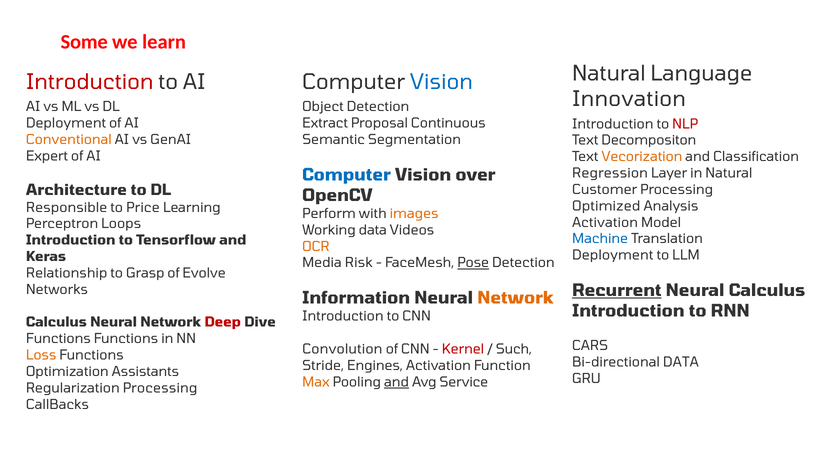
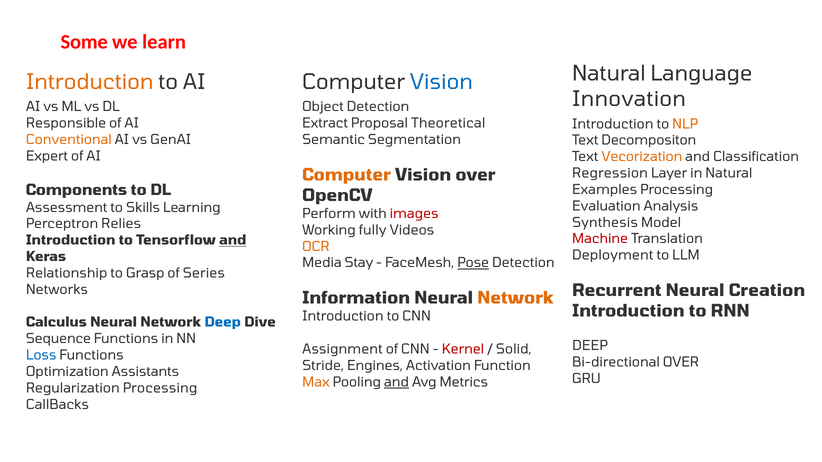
Introduction colour: red -> orange (90, 82)
Deployment: Deployment -> Responsible (66, 123)
Continuous: Continuous -> Theoretical (448, 123)
NLP colour: red -> orange (685, 124)
Computer colour: blue -> orange (346, 175)
Architecture: Architecture -> Components (76, 190)
Customer: Customer -> Examples (605, 190)
Optimized: Optimized -> Evaluation (606, 206)
Responsible: Responsible -> Assessment (67, 208)
Price: Price -> Skills (143, 208)
images colour: orange -> red (414, 214)
Activation: Activation -> Synthesis (605, 223)
Loops: Loops -> Relies (121, 224)
Working data: data -> fully (373, 230)
Machine colour: blue -> red (600, 239)
and underline: none -> present (233, 241)
Risk: Risk -> Stay (359, 263)
Evolve: Evolve -> Series (204, 273)
Recurrent underline: present -> none (617, 291)
Neural Calculus: Calculus -> Creation (767, 291)
Deep colour: red -> blue (223, 323)
Functions: Functions -> Sequence (58, 339)
CARS: CARS -> DEEP (590, 346)
Convolution: Convolution -> Assignment (342, 349)
Such: Such -> Solid (514, 349)
Loss colour: orange -> blue (41, 356)
Bi-directional DATA: DATA -> OVER (681, 362)
Service: Service -> Metrics (464, 382)
